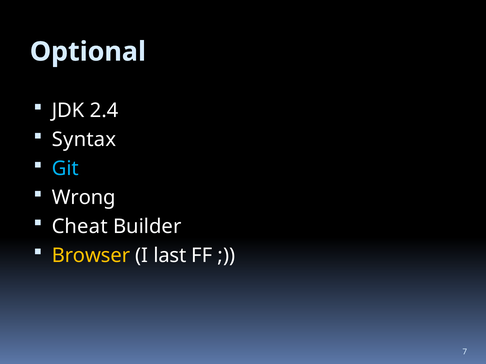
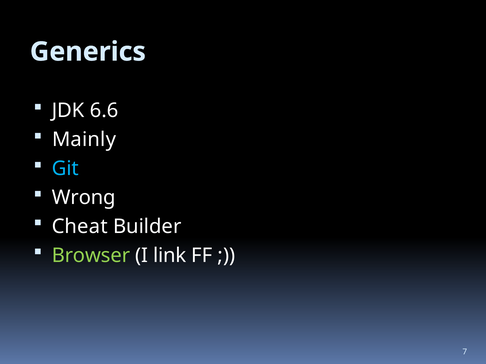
Optional: Optional -> Generics (88, 52)
2.4: 2.4 -> 6.6 (104, 111)
Syntax: Syntax -> Mainly (84, 140)
Browser colour: yellow -> light green (91, 256)
last: last -> link (170, 256)
